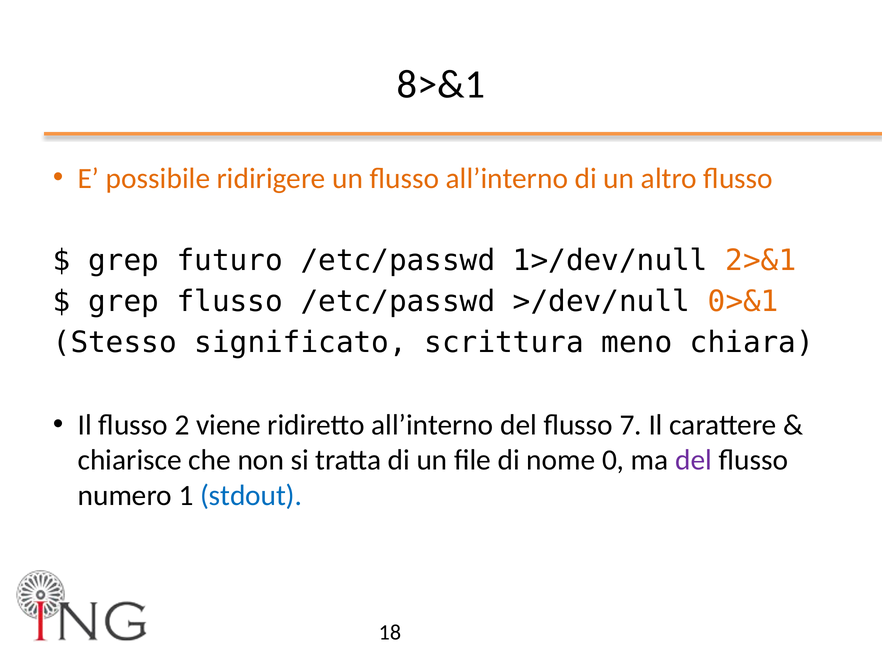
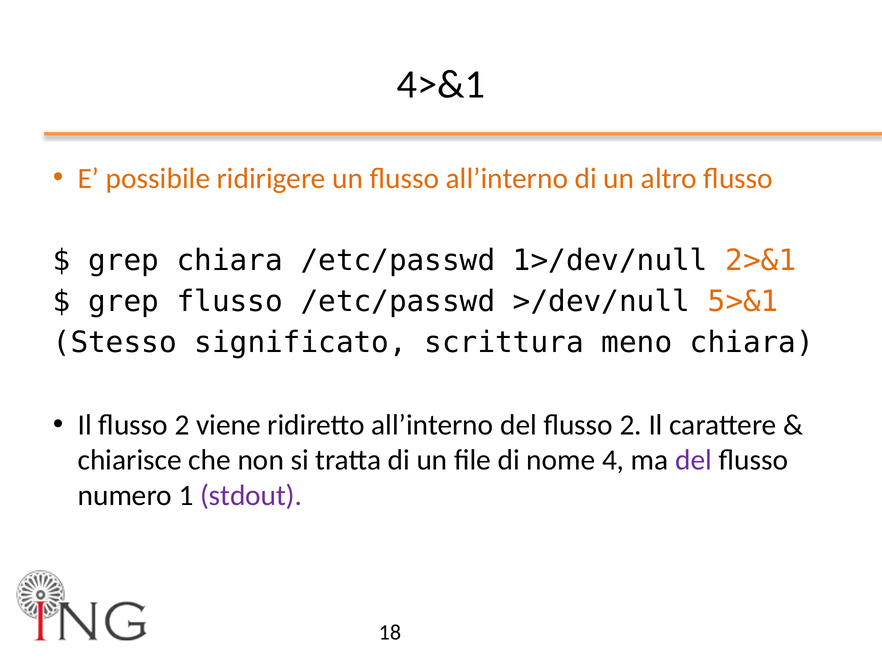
8>&1: 8>&1 -> 4>&1 (441, 84)
grep futuro: futuro -> chiara (230, 261)
0>&1: 0>&1 -> 5>&1 (743, 302)
del flusso 7: 7 -> 2 (631, 425)
0: 0 -> 4 (613, 461)
stdout colour: blue -> purple (251, 496)
